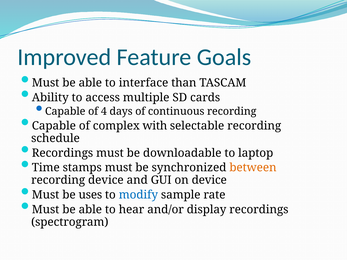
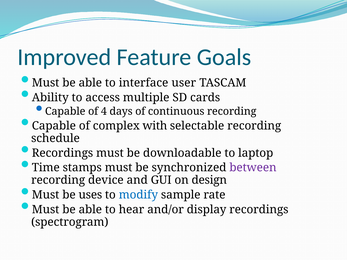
than: than -> user (184, 83)
between colour: orange -> purple (253, 168)
on device: device -> design (209, 180)
